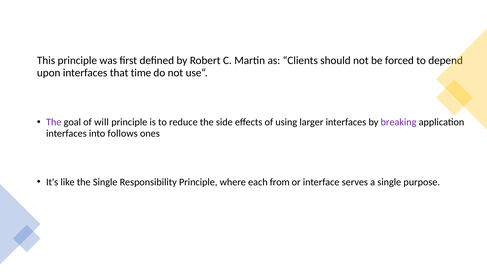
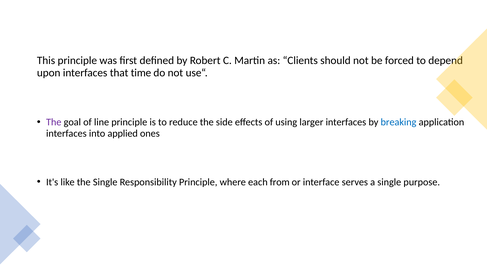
will: will -> line (102, 122)
breaking colour: purple -> blue (399, 122)
follows: follows -> applied (123, 133)
